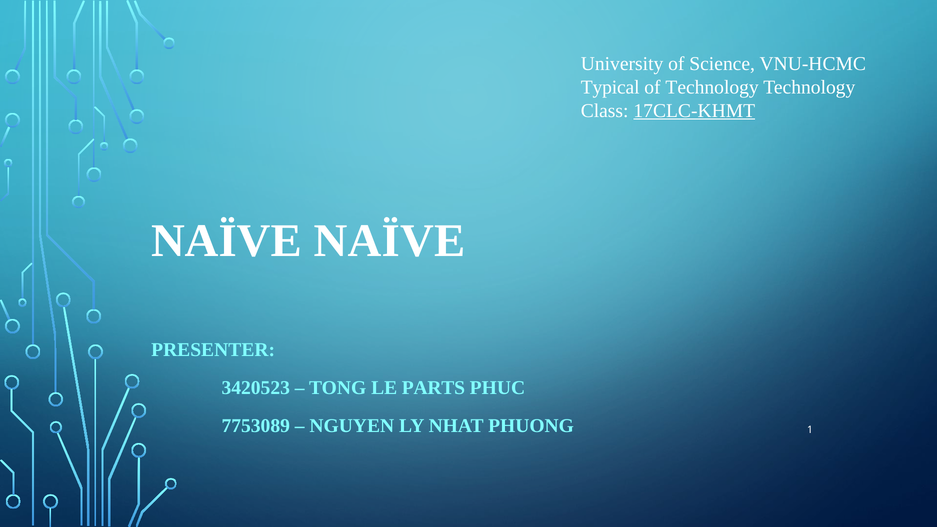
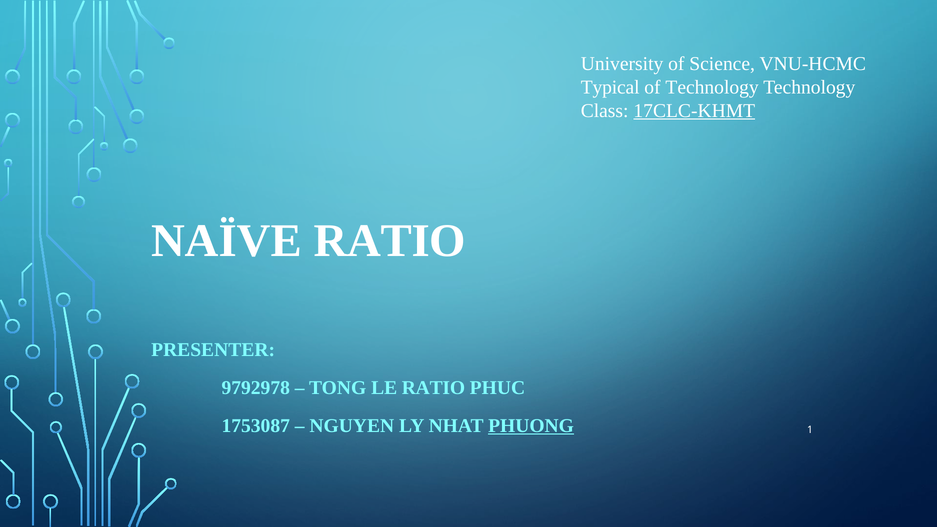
NAÏVE NAÏVE: NAÏVE -> RATIO (390, 241)
3420523: 3420523 -> 9792978 (256, 388)
LE PARTS: PARTS -> RATIO (433, 388)
7753089: 7753089 -> 1753087 (256, 426)
PHUONG underline: none -> present (531, 426)
